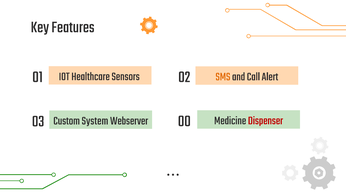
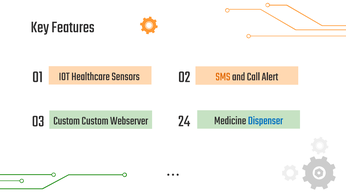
00: 00 -> 24 (184, 120)
Custom System: System -> Custom (95, 120)
Dispenser colour: red -> blue (265, 120)
